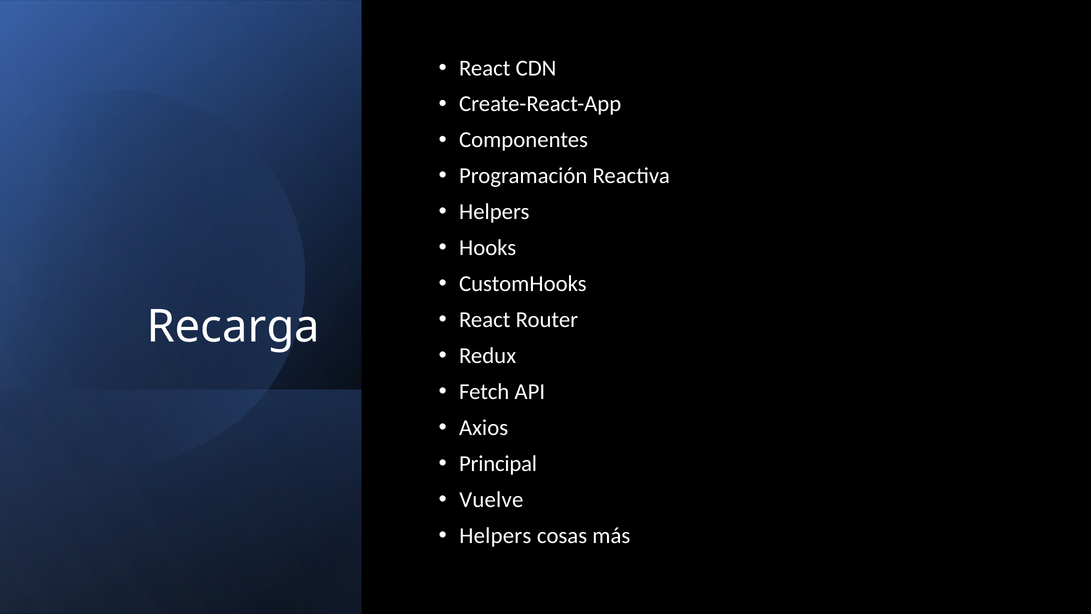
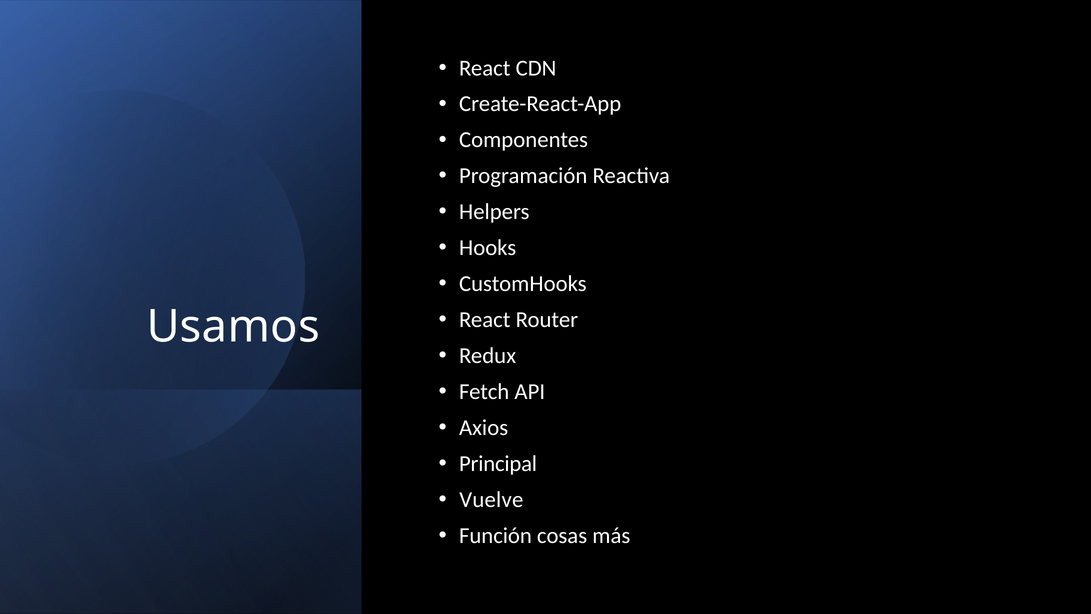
Recarga: Recarga -> Usamos (233, 327)
Helpers: Helpers -> Función (495, 535)
